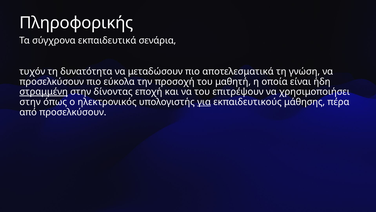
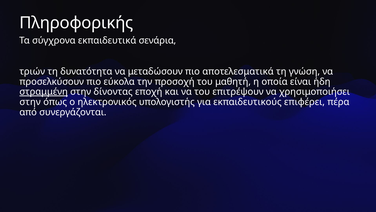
τυχόν: τυχόν -> τριών (32, 71)
για underline: present -> none (204, 102)
μάθησης: μάθησης -> επιφέρει (304, 102)
από προσελκύσουν: προσελκύσουν -> συνεργάζονται (73, 112)
